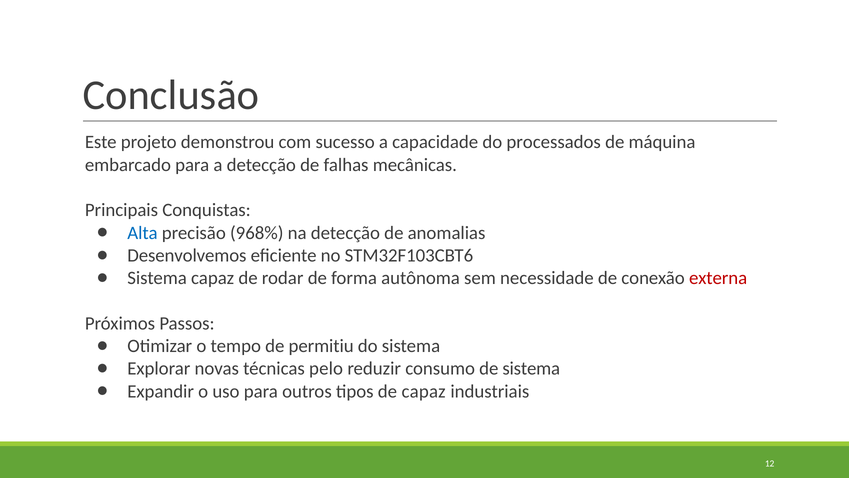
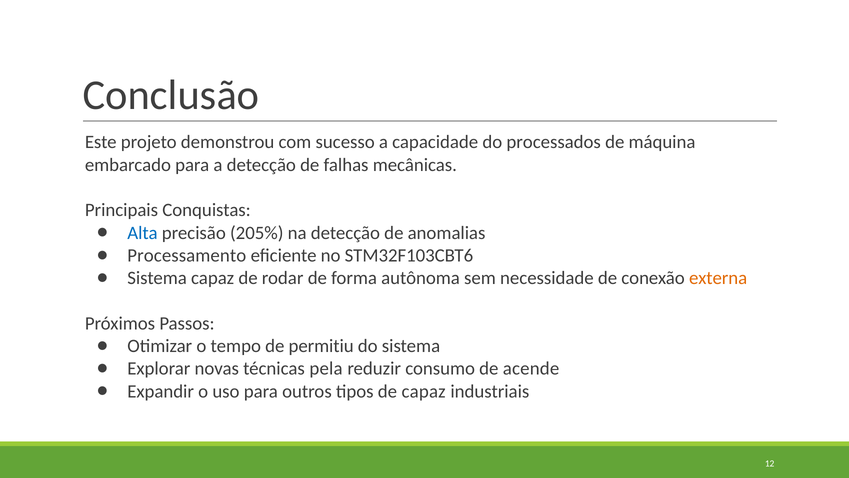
968%: 968% -> 205% (257, 233)
Desenvolvemos: Desenvolvemos -> Processamento (187, 255)
externa colour: red -> orange (718, 278)
pelo: pelo -> pela (326, 368)
de sistema: sistema -> acende (531, 368)
